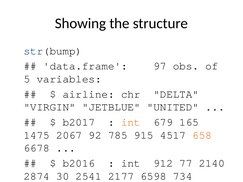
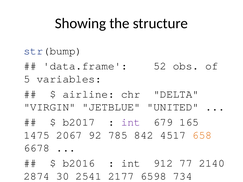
97: 97 -> 52 (160, 66)
int colour: orange -> purple (131, 122)
915: 915 -> 842 (144, 135)
